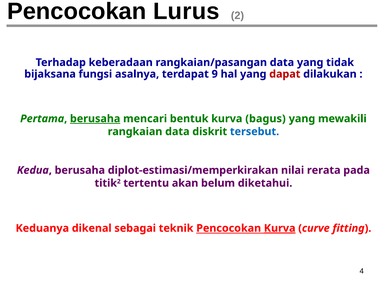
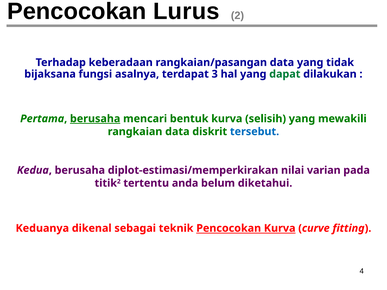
9: 9 -> 3 (215, 74)
dapat colour: red -> green (285, 74)
bagus: bagus -> selisih (266, 119)
rerata: rerata -> varian (324, 170)
akan: akan -> anda (185, 183)
Kurva underline: present -> none (280, 228)
